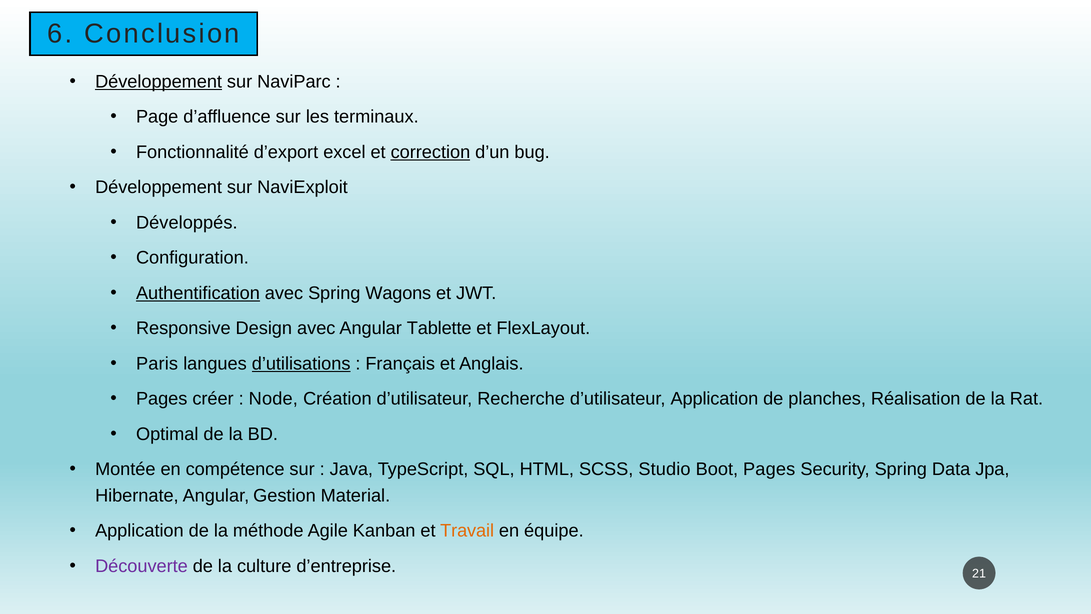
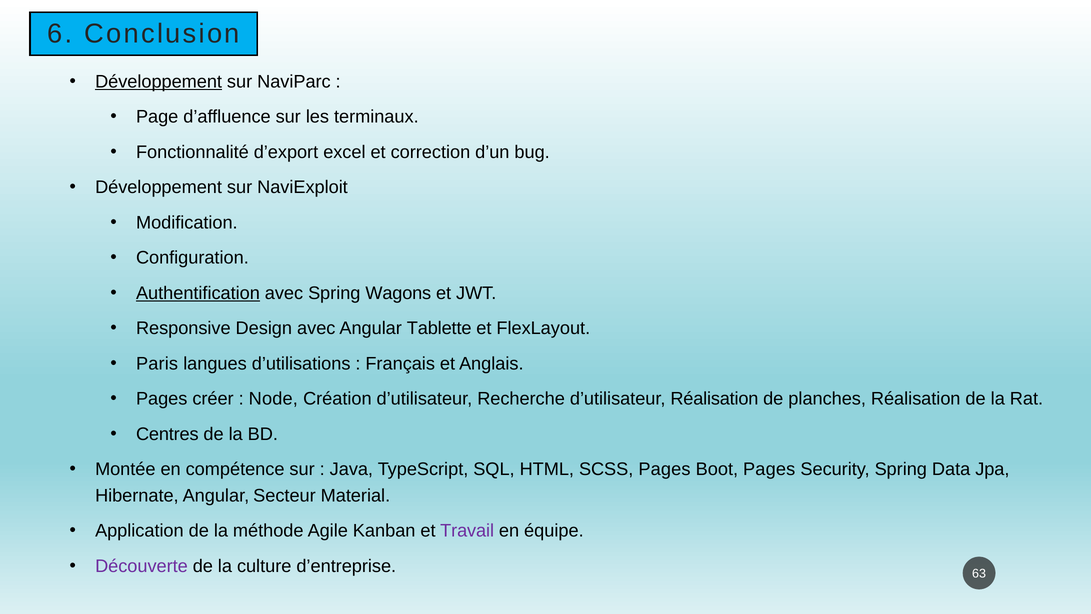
correction underline: present -> none (430, 152)
Développés: Développés -> Modification (187, 223)
d’utilisations underline: present -> none (301, 364)
d’utilisateur Application: Application -> Réalisation (714, 399)
Optimal: Optimal -> Centres (167, 434)
SCSS Studio: Studio -> Pages (664, 469)
Gestion: Gestion -> Secteur (284, 495)
Travail colour: orange -> purple (467, 531)
21: 21 -> 63 (979, 574)
